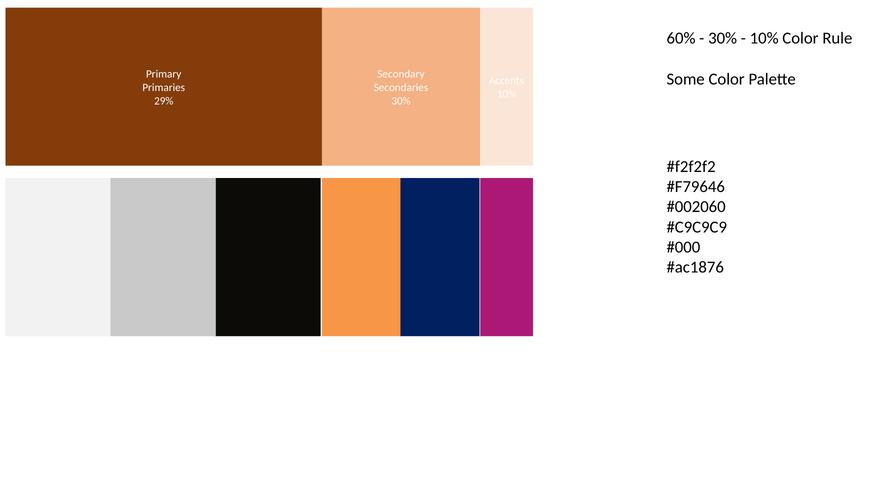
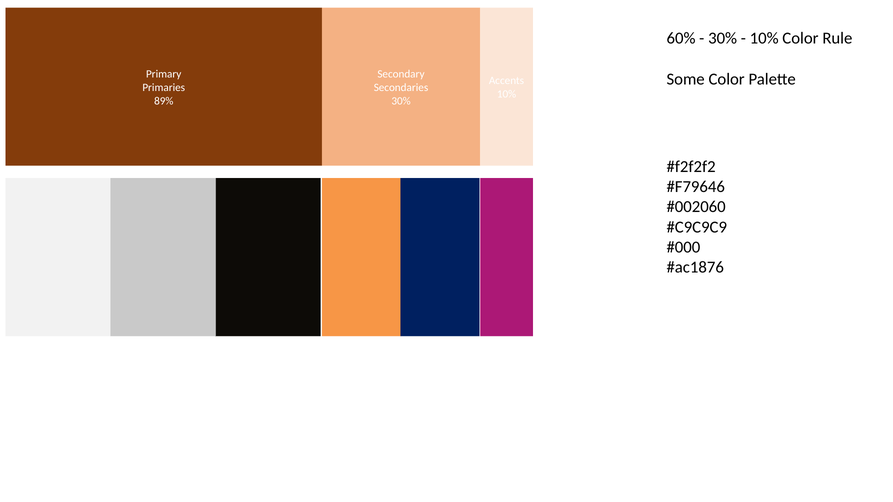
29%: 29% -> 89% (164, 101)
